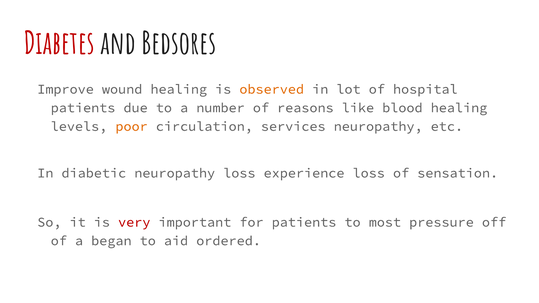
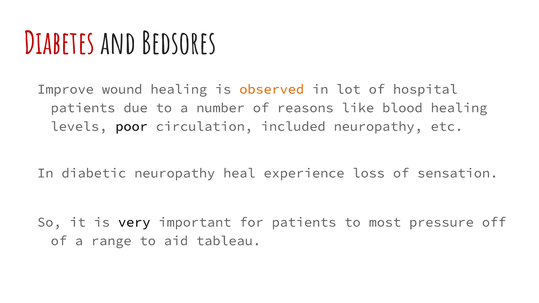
poor colour: orange -> black (132, 126)
services: services -> included (293, 126)
neuropathy loss: loss -> heal (239, 173)
very colour: red -> black (134, 222)
began: began -> range (111, 241)
ordered: ordered -> tableau (229, 241)
